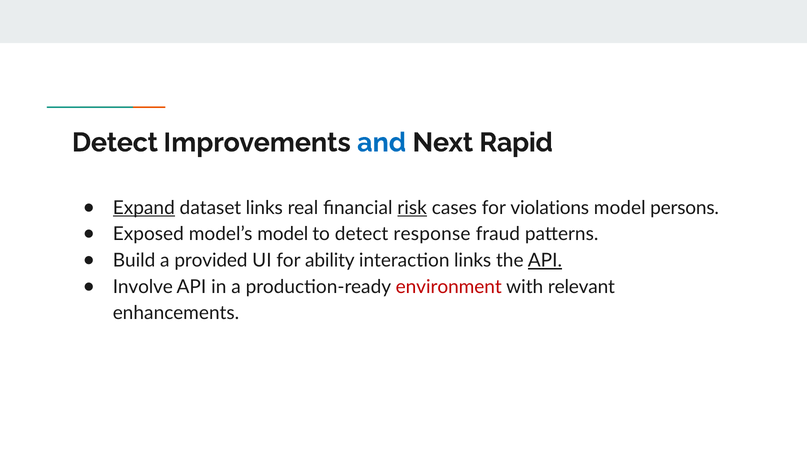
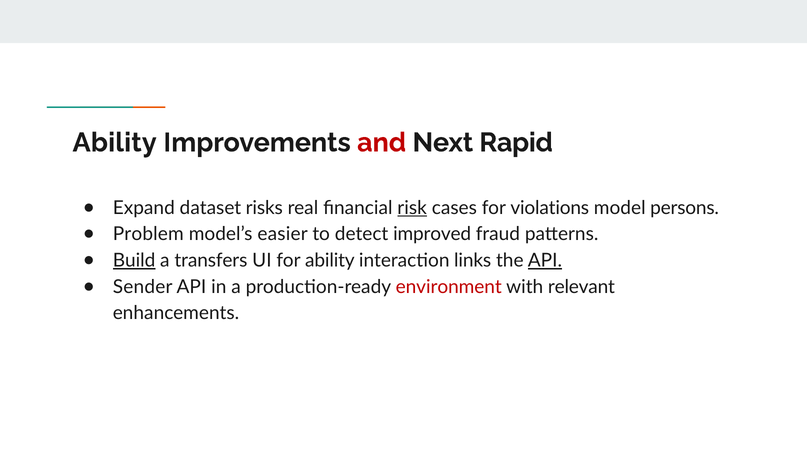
Detect: Detect -> Ability (115, 142)
and colour: blue -> red (382, 142)
Expand underline: present -> none (144, 208)
dataset links: links -> risks (264, 208)
Exposed: Exposed -> Problem (148, 234)
model’s model: model -> easier (283, 234)
response: response -> improved (432, 234)
Build underline: none -> present (134, 260)
provided: provided -> transfers (211, 260)
Involve: Involve -> Sender (143, 287)
